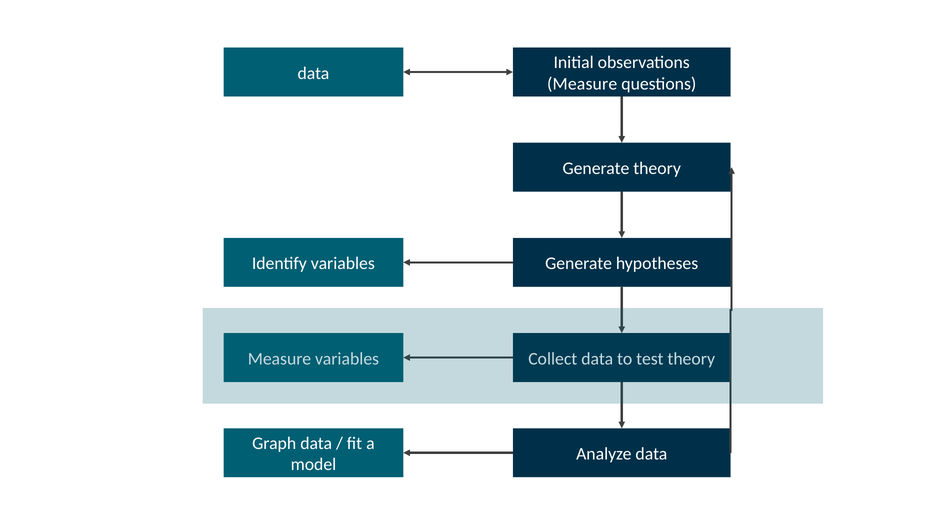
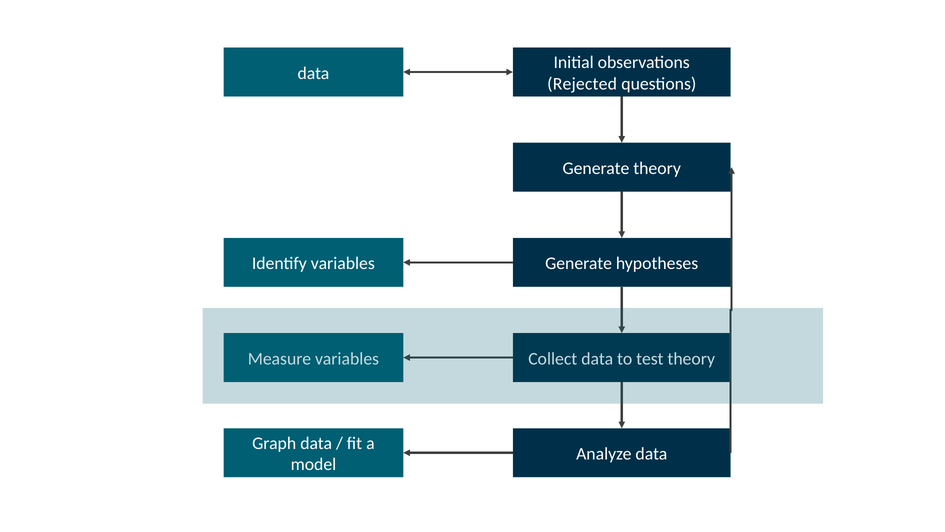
Measure: Measure -> Rejected (582, 84)
